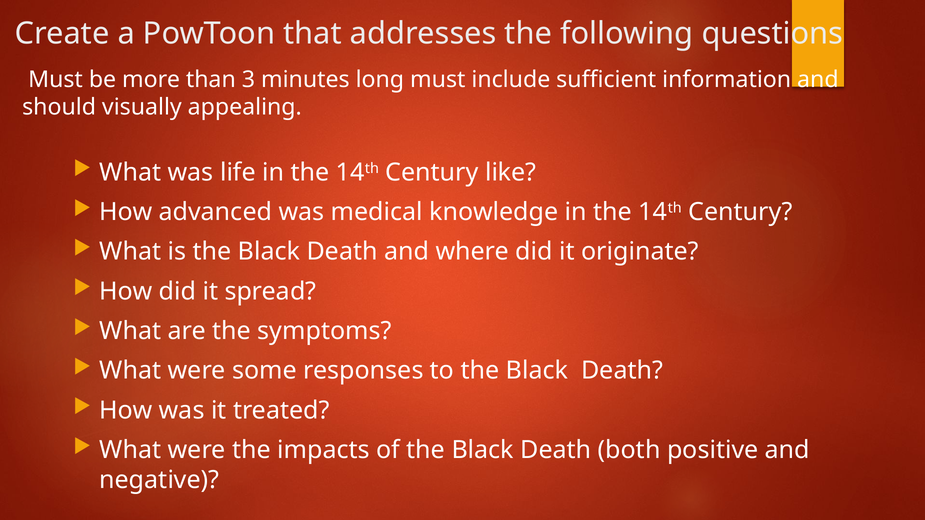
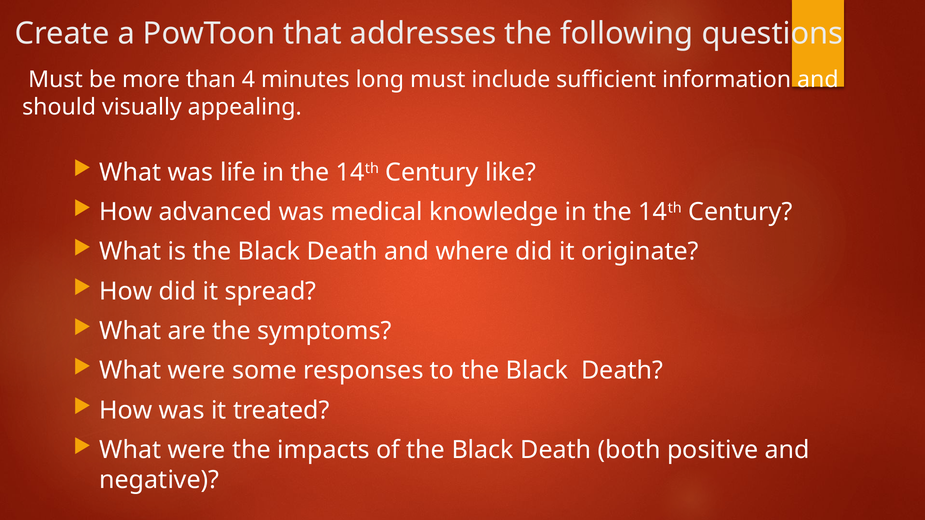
3: 3 -> 4 (248, 80)
